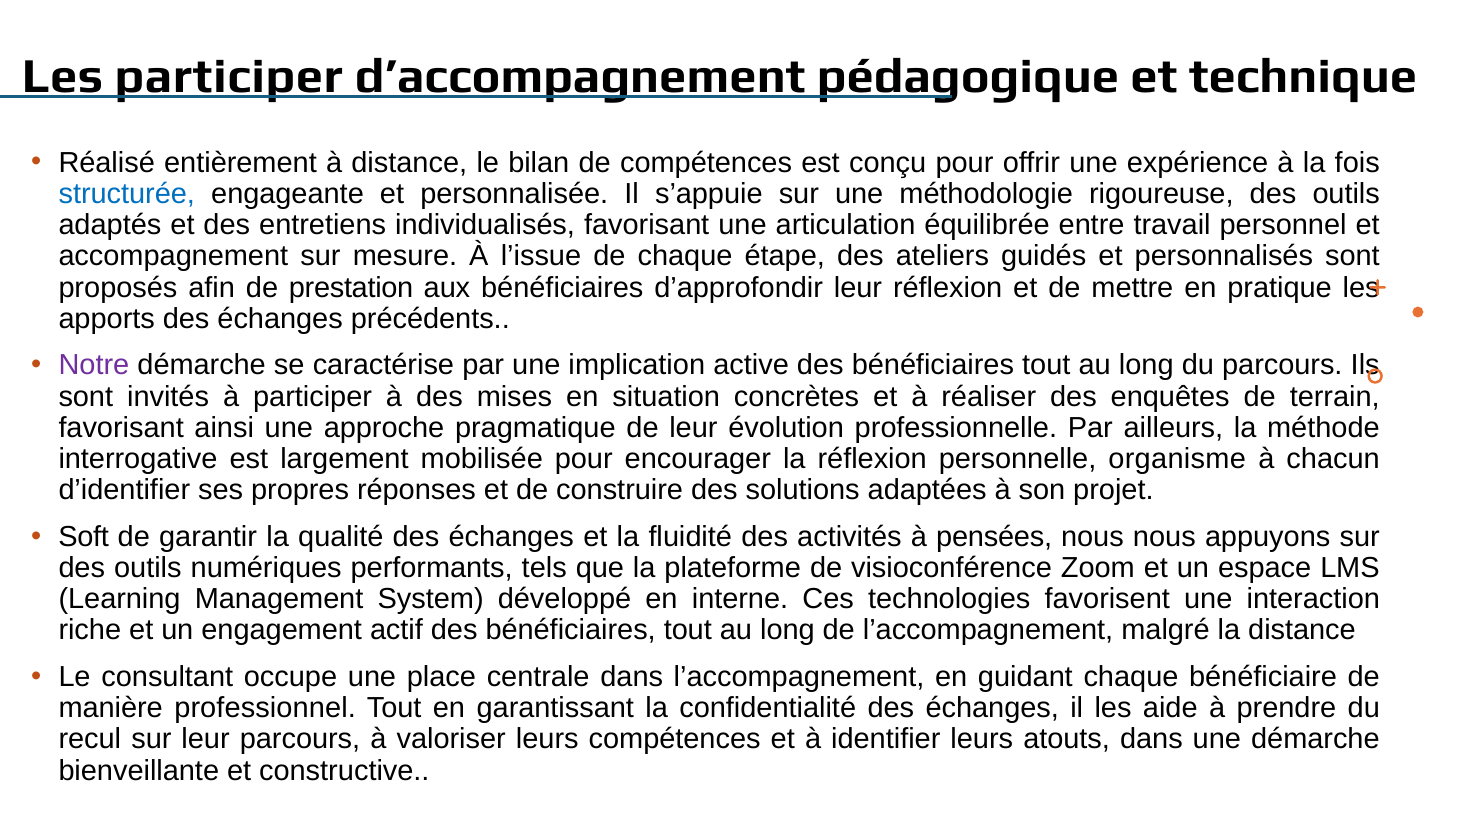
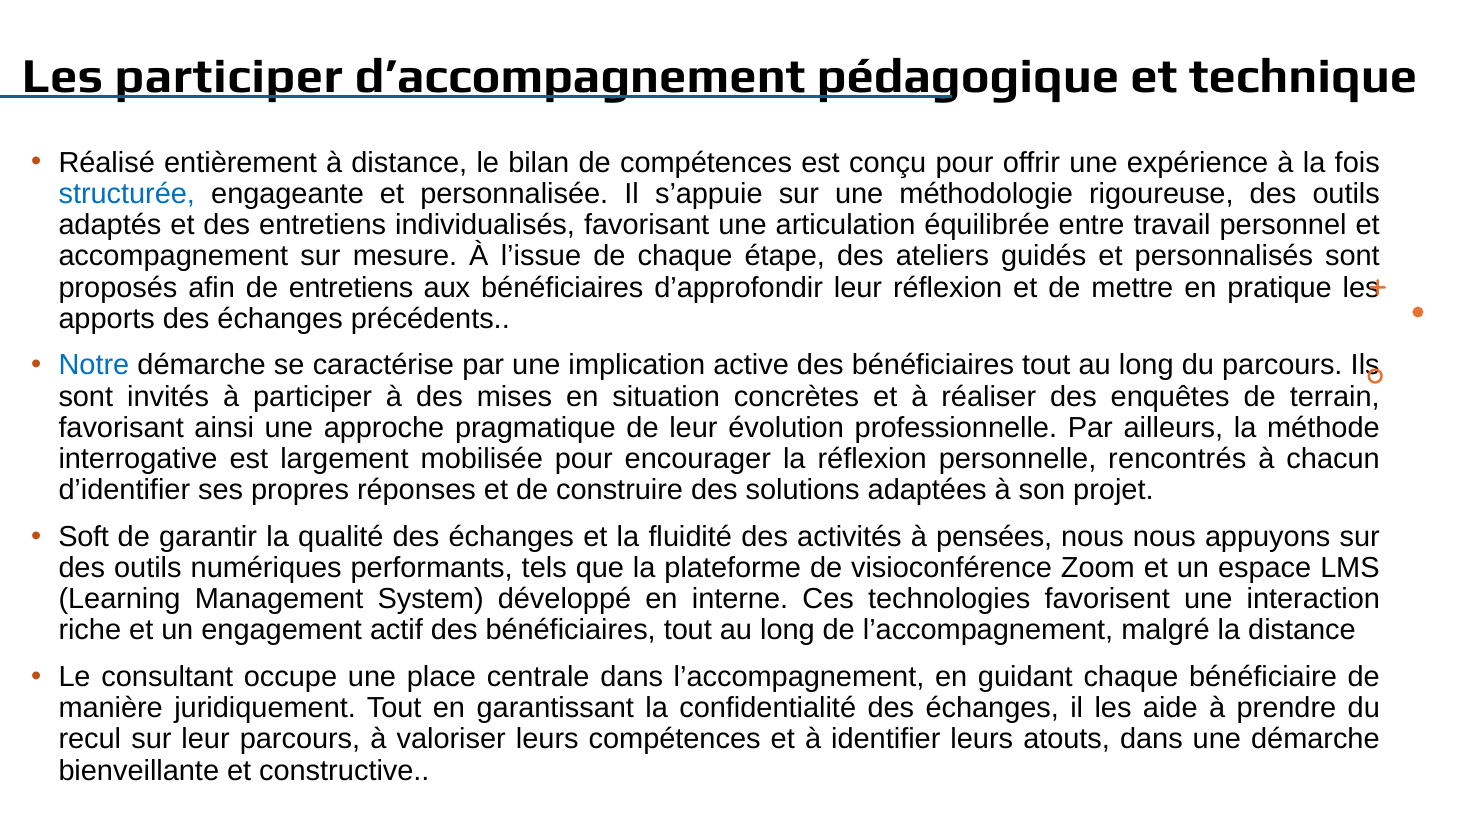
de prestation: prestation -> entretiens (351, 288)
Notre colour: purple -> blue (94, 365)
organisme: organisme -> rencontrés (1177, 459)
professionnel: professionnel -> juridiquement (265, 709)
